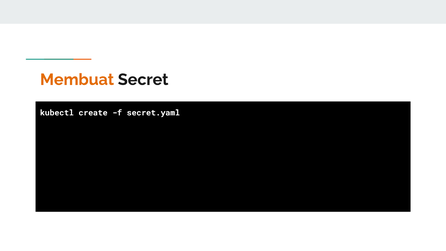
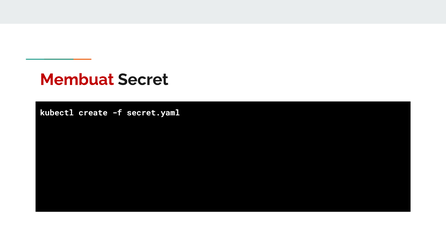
Membuat colour: orange -> red (77, 80)
